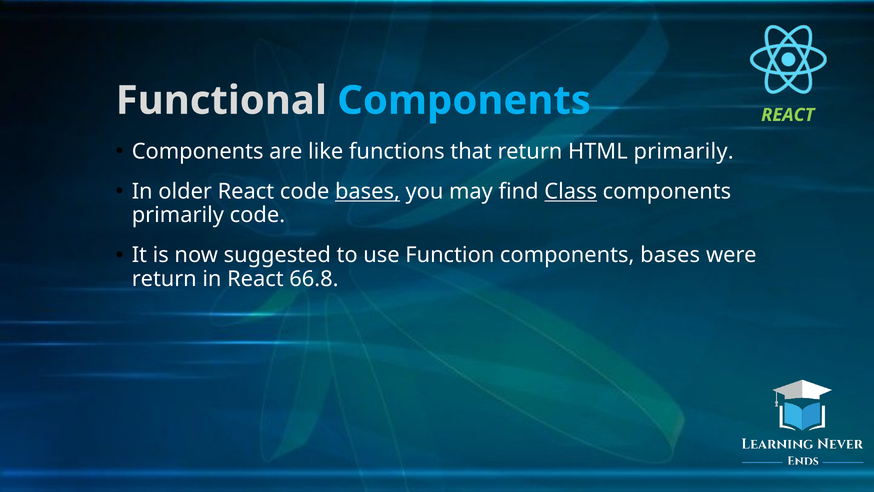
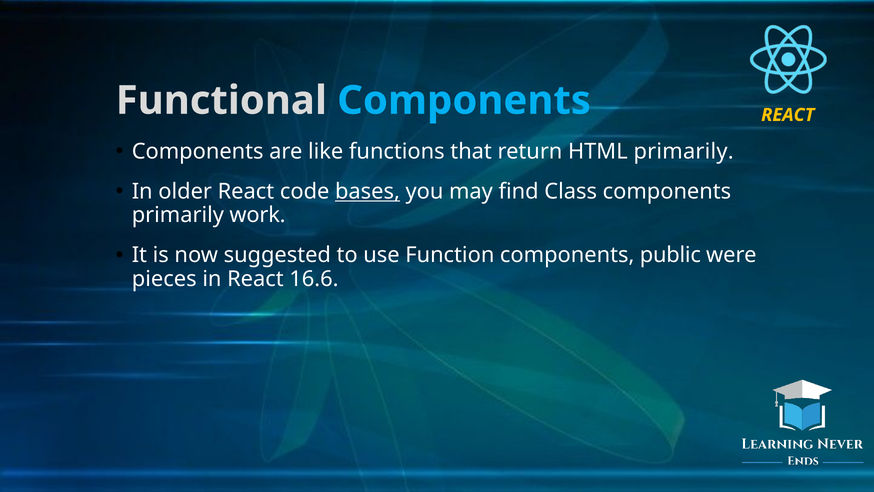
REACT colour: light green -> yellow (788, 115)
Class underline: present -> none (571, 192)
primarily code: code -> work (258, 215)
components bases: bases -> public (670, 255)
return: return -> pieces (164, 279)
66.8: 66.8 -> 16.6 (314, 279)
